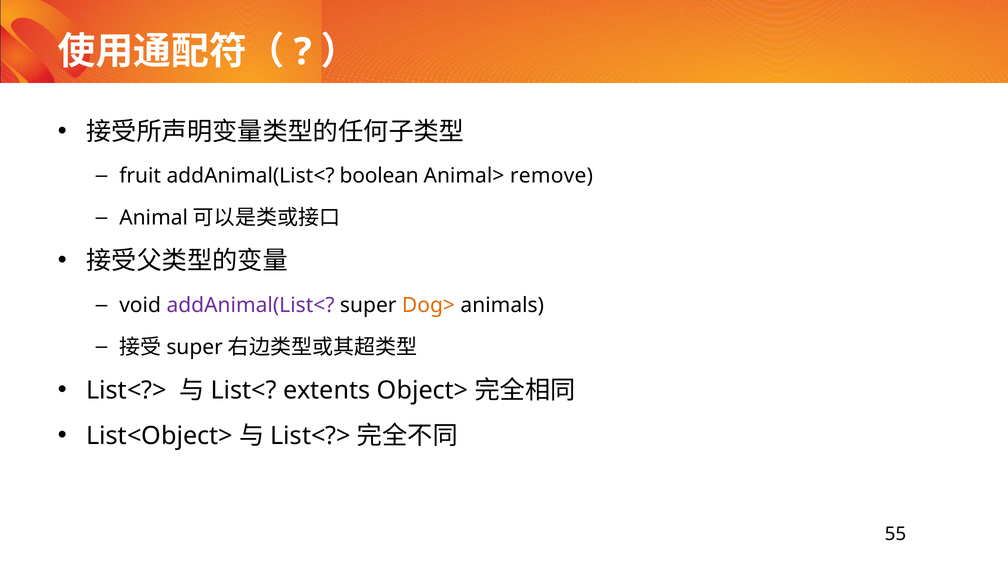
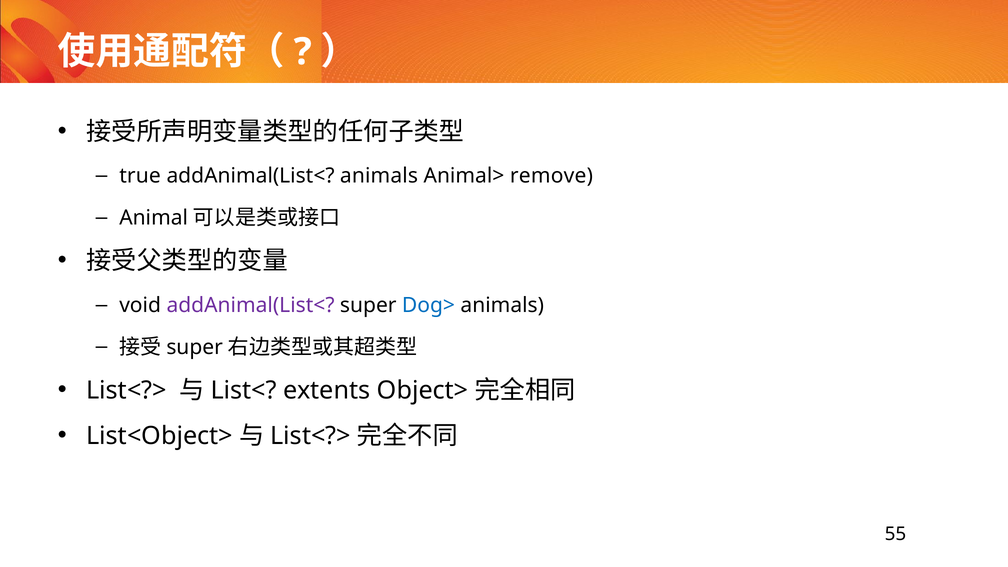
fruit: fruit -> true (140, 176)
addAnimal(List< boolean: boolean -> animals (379, 176)
Dog> colour: orange -> blue (428, 305)
